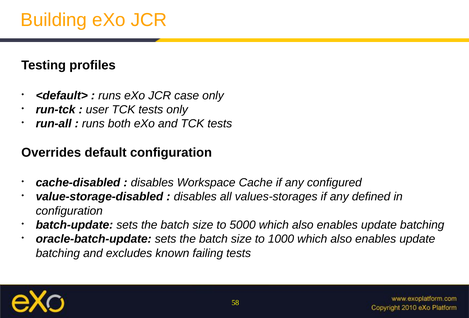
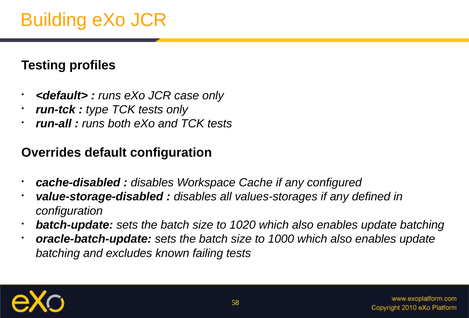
user: user -> type (97, 109)
5000: 5000 -> 1020 (243, 225)
